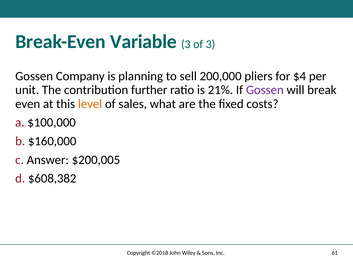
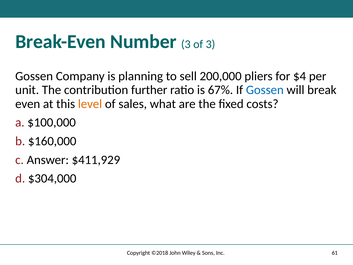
Variable: Variable -> Number (143, 42)
21%: 21% -> 67% (220, 90)
Gossen colour: purple -> blue (265, 90)
$200,005: $200,005 -> $411,929 (96, 160)
$608,382: $608,382 -> $304,000 (52, 178)
